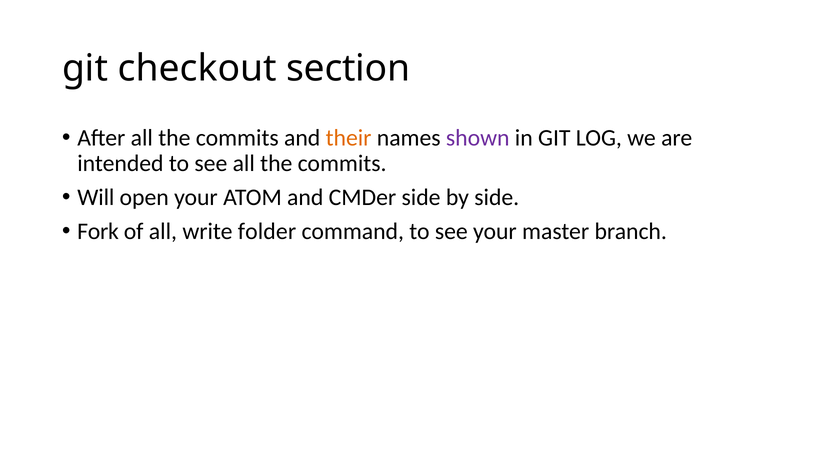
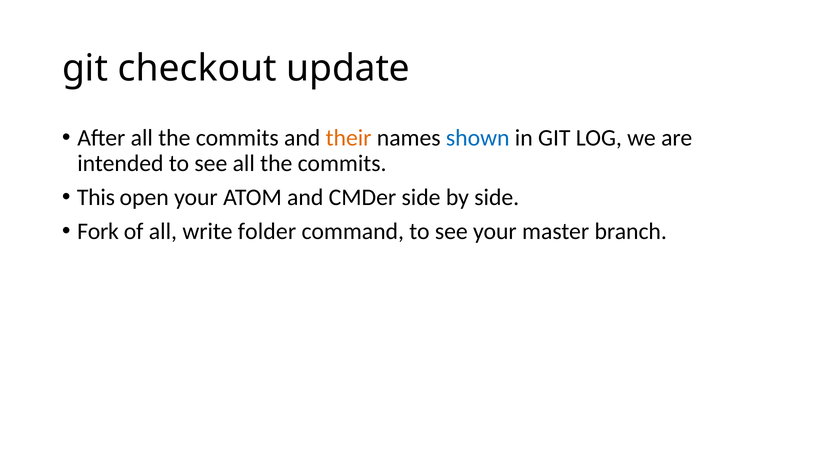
section: section -> update (348, 68)
shown colour: purple -> blue (478, 138)
Will: Will -> This (96, 197)
